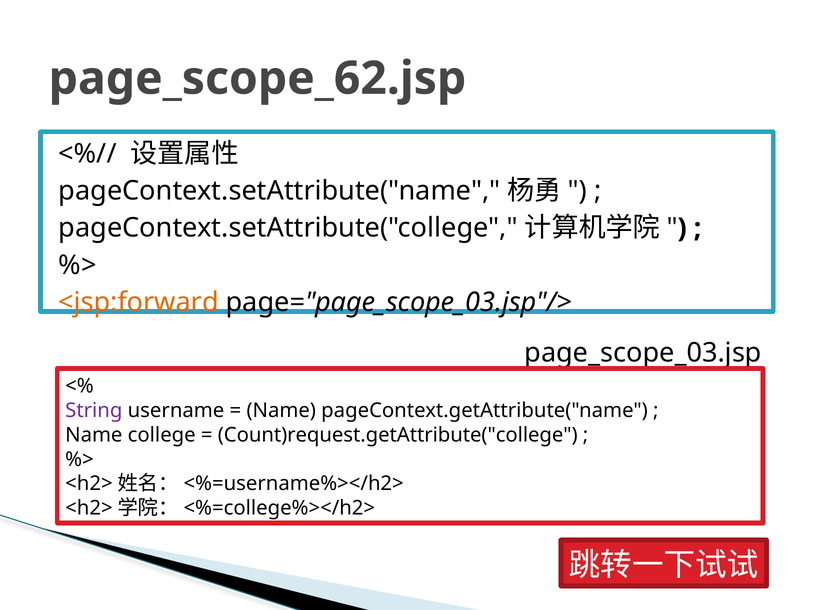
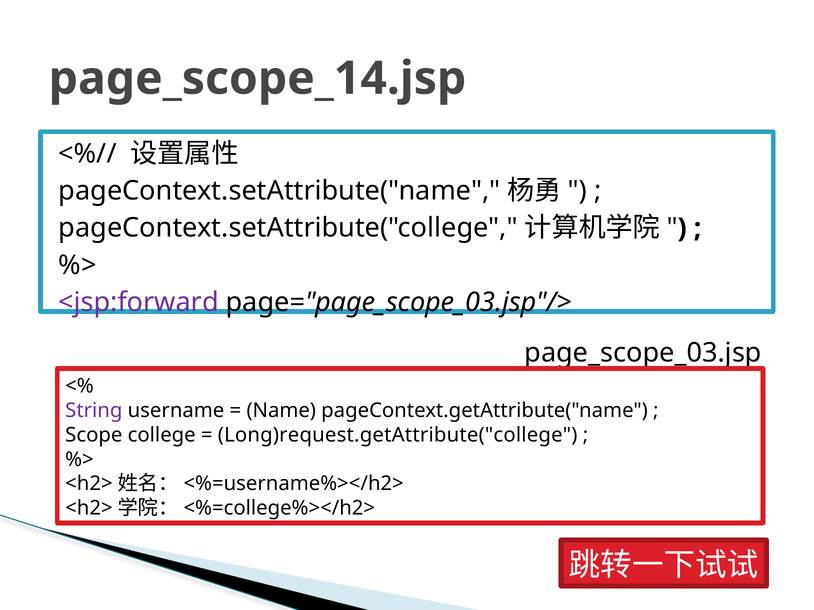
page_scope_62.jsp: page_scope_62.jsp -> page_scope_14.jsp (257, 79)
<jsp:forward colour: orange -> purple (139, 302)
Name: Name -> Scope (94, 435)
Count)request.getAttribute("college: Count)request.getAttribute("college -> Long)request.getAttribute("college (398, 435)
